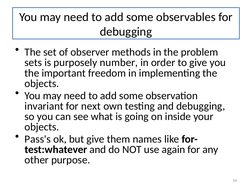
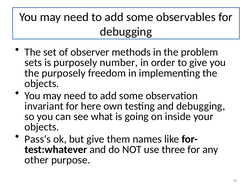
the important: important -> purposely (64, 73)
next: next -> here (91, 106)
again: again -> three (173, 150)
